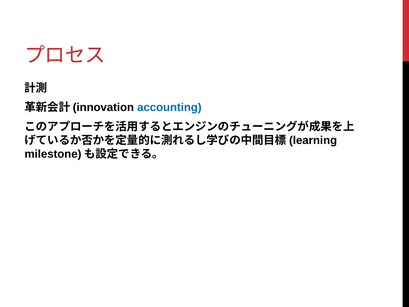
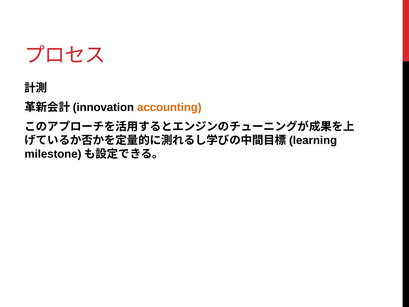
accounting colour: blue -> orange (169, 107)
